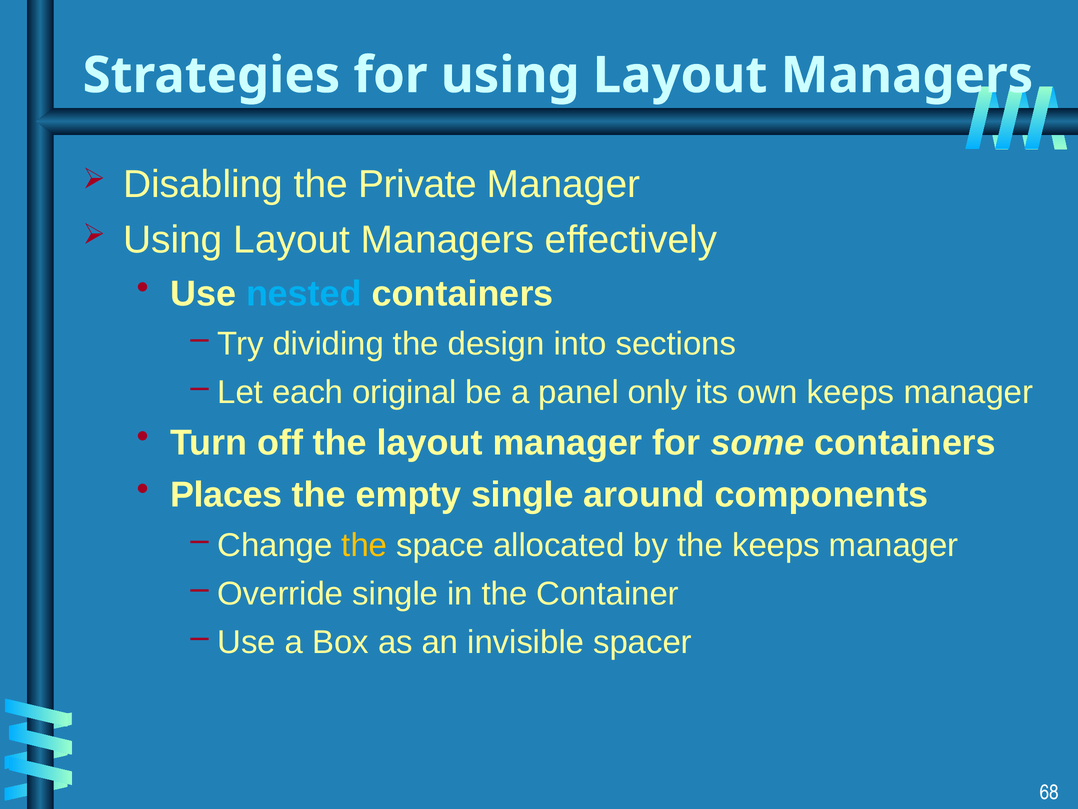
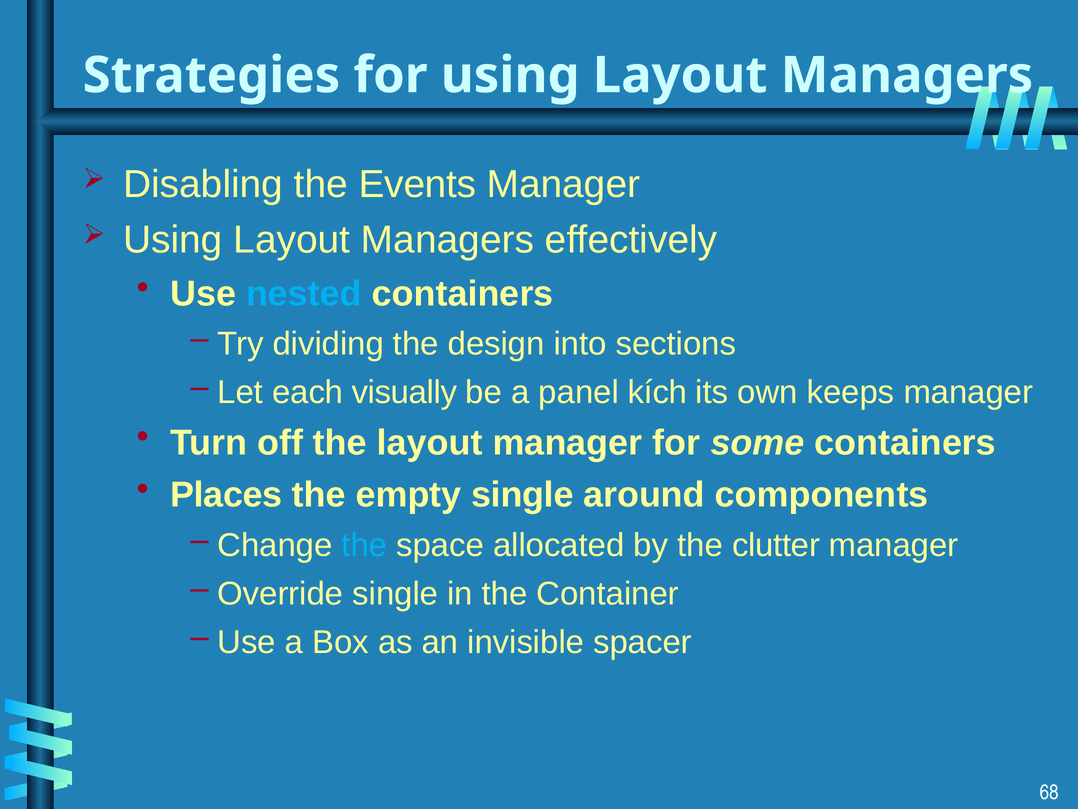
Private: Private -> Events (418, 184)
original: original -> visually (404, 392)
only: only -> kích (657, 392)
the colour: yellow -> light blue (364, 545)
the keeps: keeps -> clutter (776, 545)
